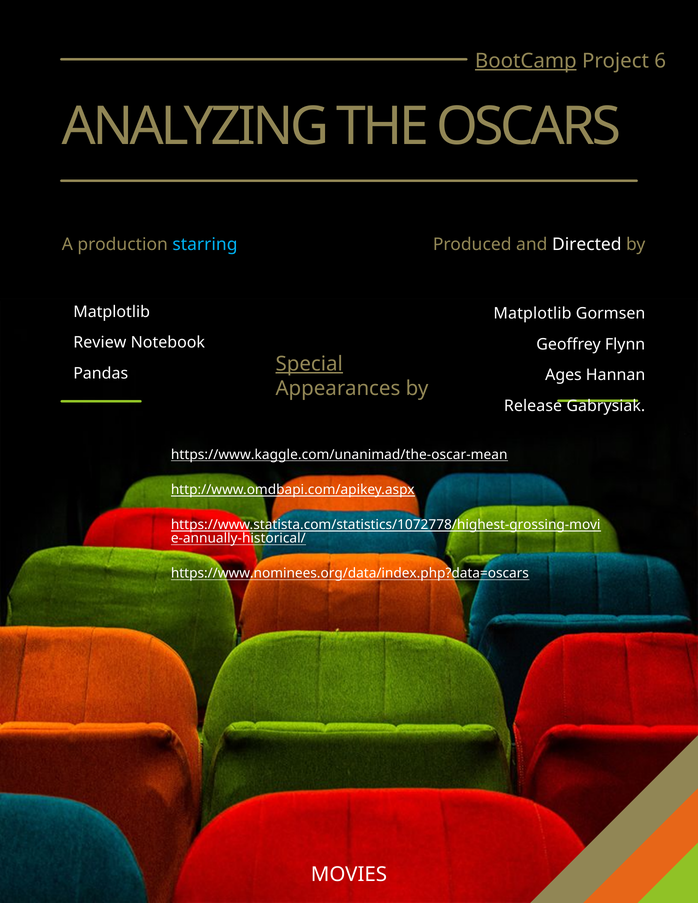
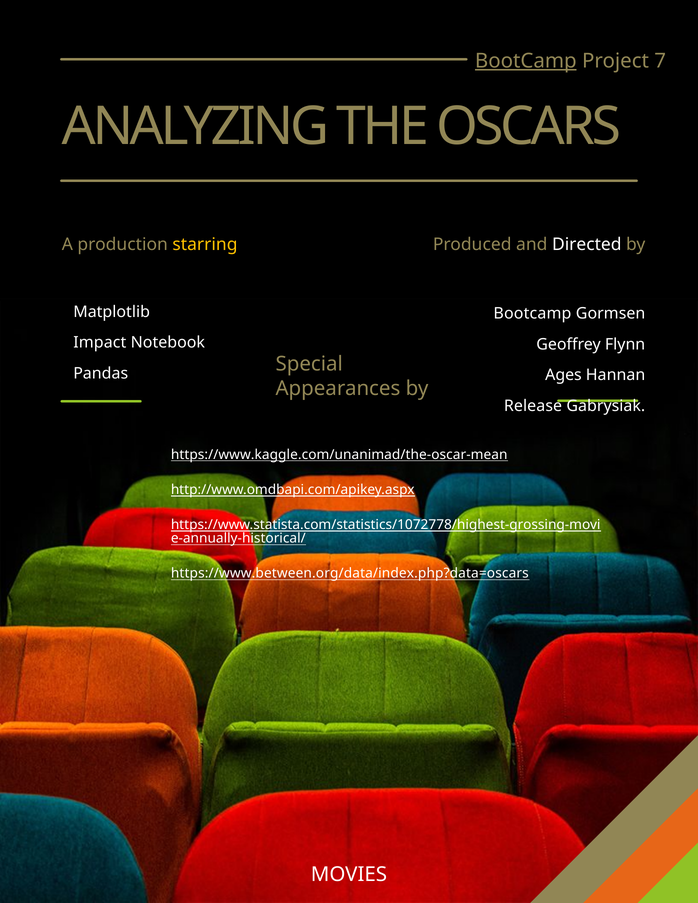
6: 6 -> 7 (660, 61)
starring colour: light blue -> yellow (205, 244)
Matplotlib: Matplotlib -> Bootcamp (532, 314)
Review: Review -> Impact (100, 343)
Special underline: present -> none (309, 364)
https://www.nominees.org/data/index.php?data=oscars: https://www.nominees.org/data/index.php?data=oscars -> https://www.between.org/data/index.php?data=oscars (350, 574)
